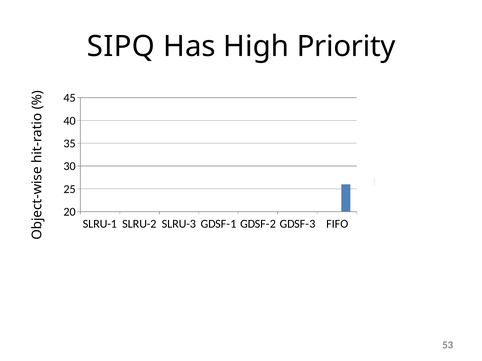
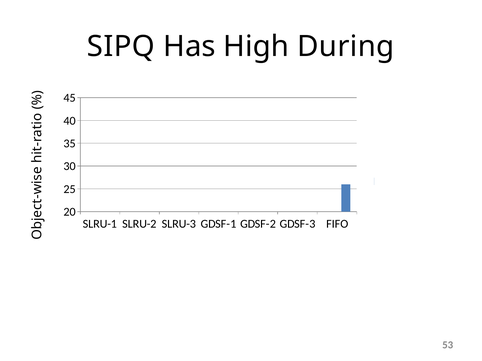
Priority: Priority -> During (346, 47)
